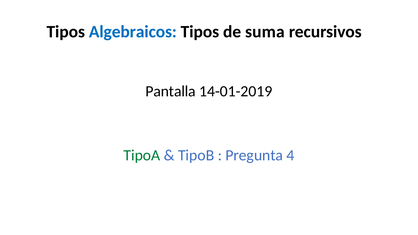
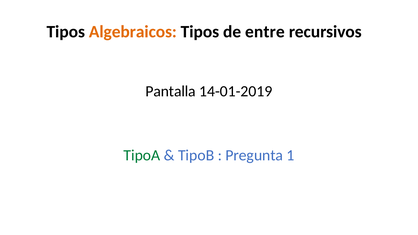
Algebraicos colour: blue -> orange (133, 32)
suma: suma -> entre (265, 32)
4: 4 -> 1 (290, 155)
